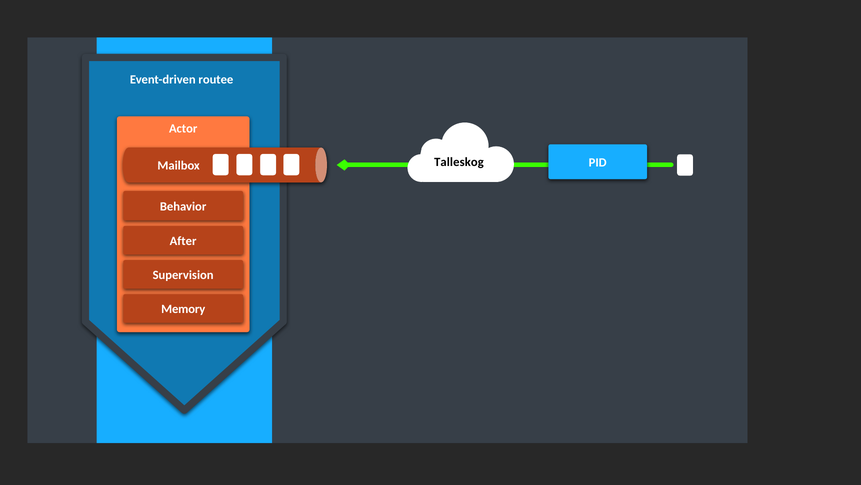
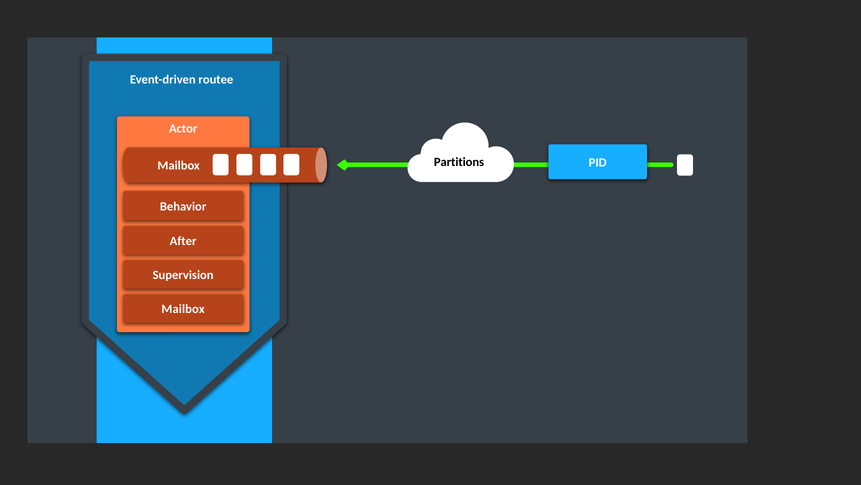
Talleskog: Talleskog -> Partitions (459, 162)
Memory: Memory -> Mailbox (183, 309)
